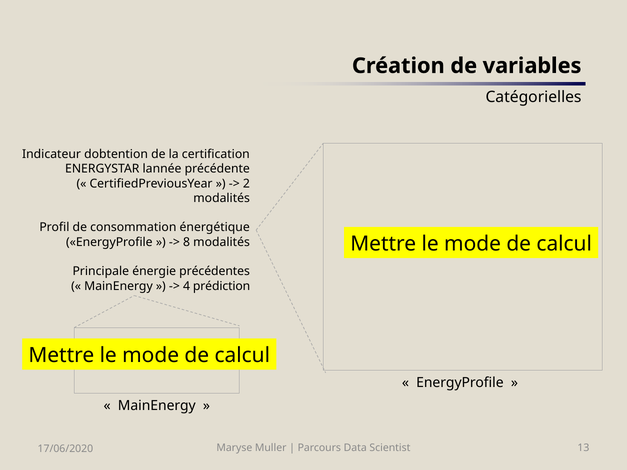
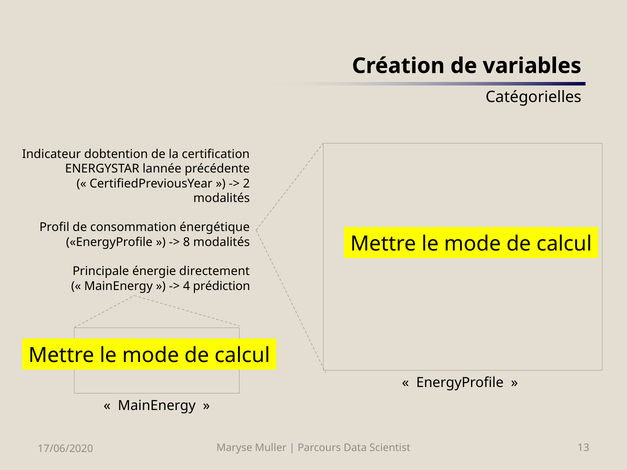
précédentes: précédentes -> directement (215, 272)
